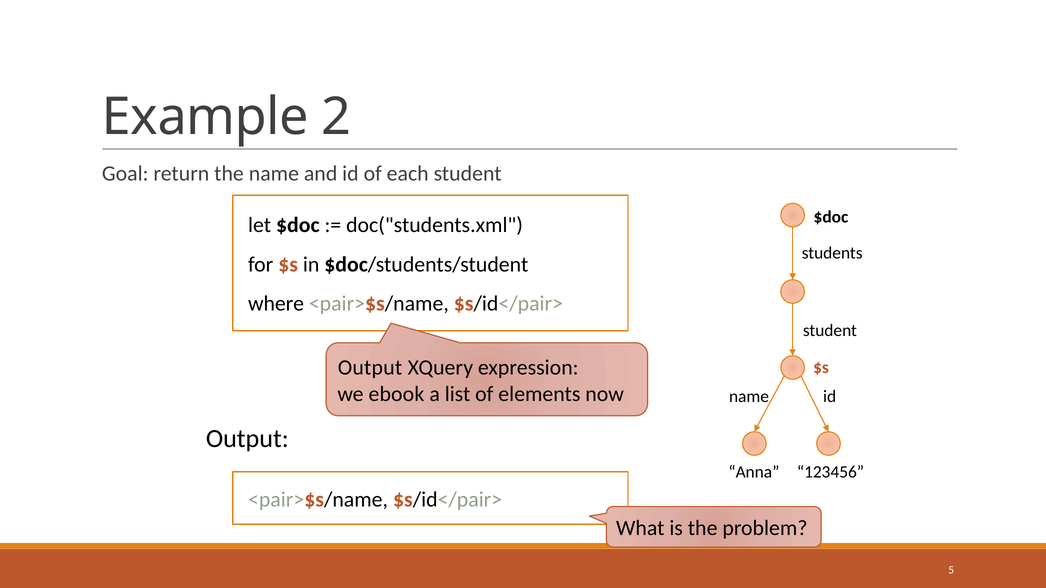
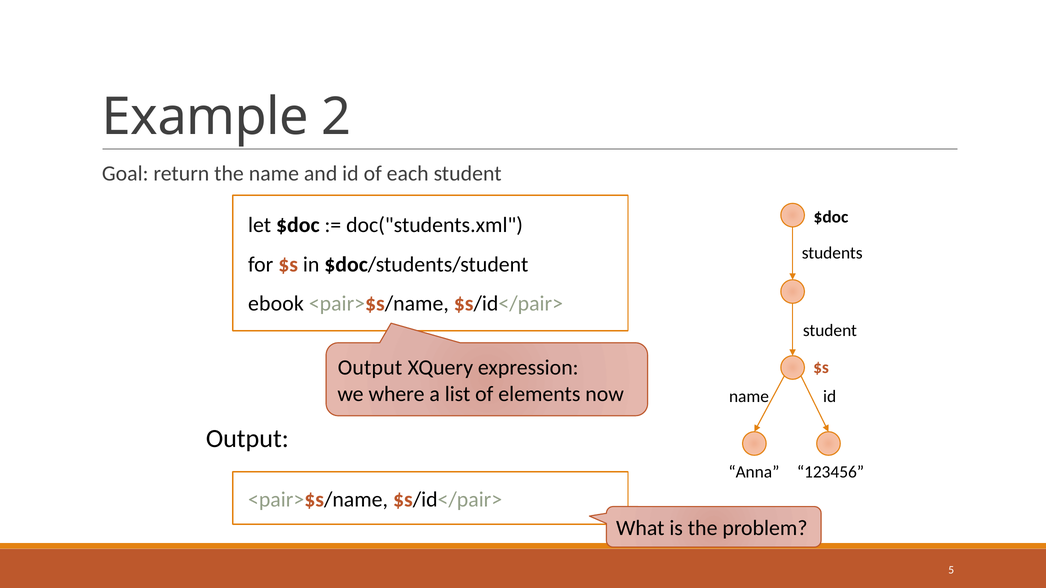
where: where -> ebook (276, 304)
ebook: ebook -> where (397, 394)
